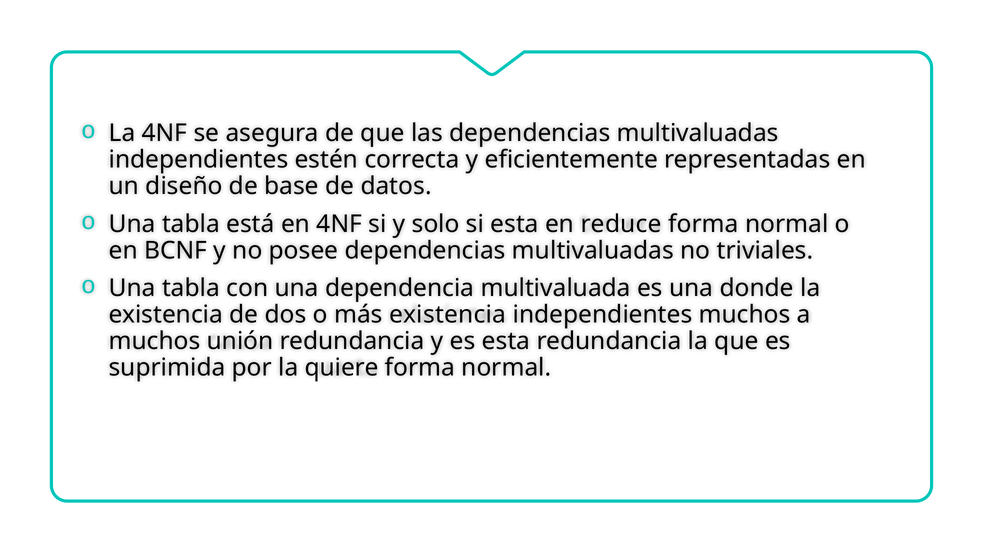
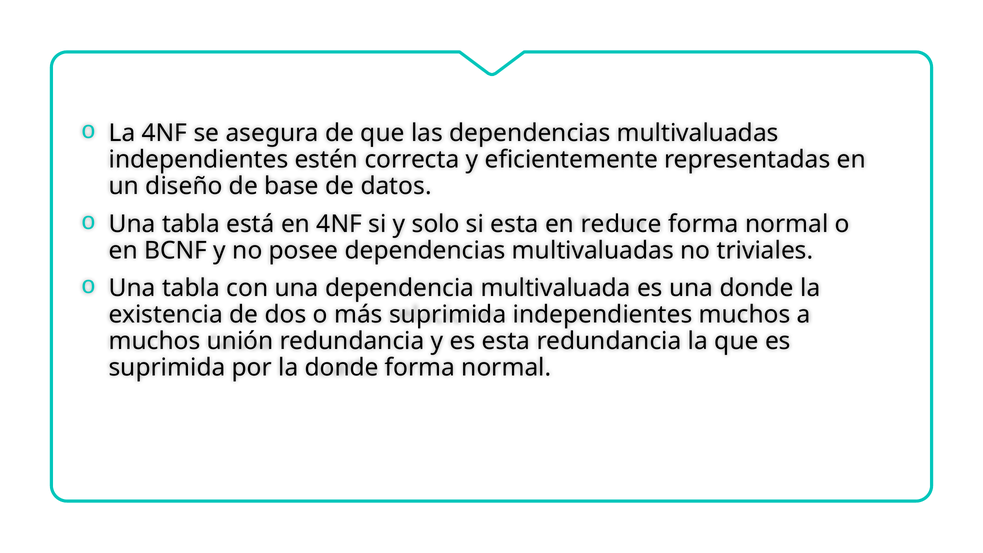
más existencia: existencia -> suprimida (448, 315)
la quiere: quiere -> donde (342, 368)
